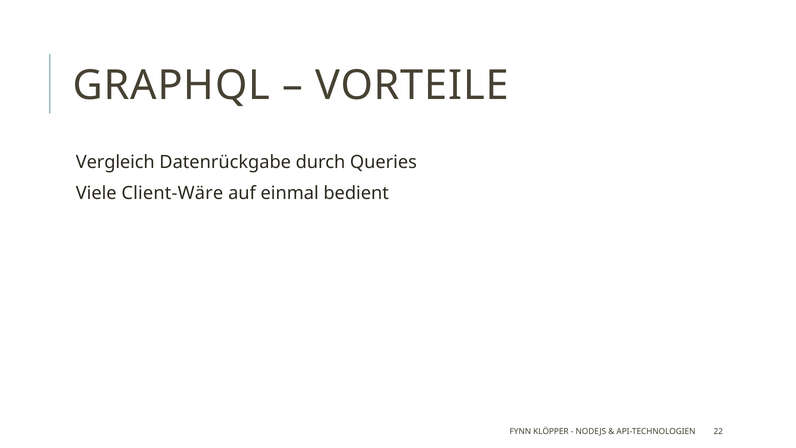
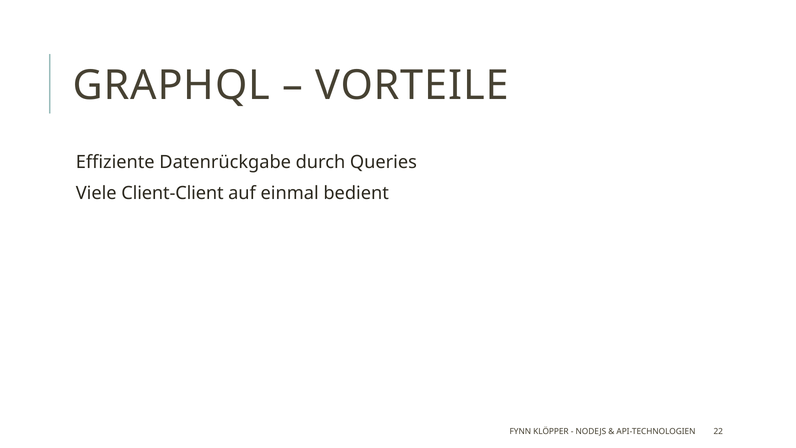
Vergleich: Vergleich -> Effiziente (115, 162)
Client-Wäre: Client-Wäre -> Client-Client (172, 193)
